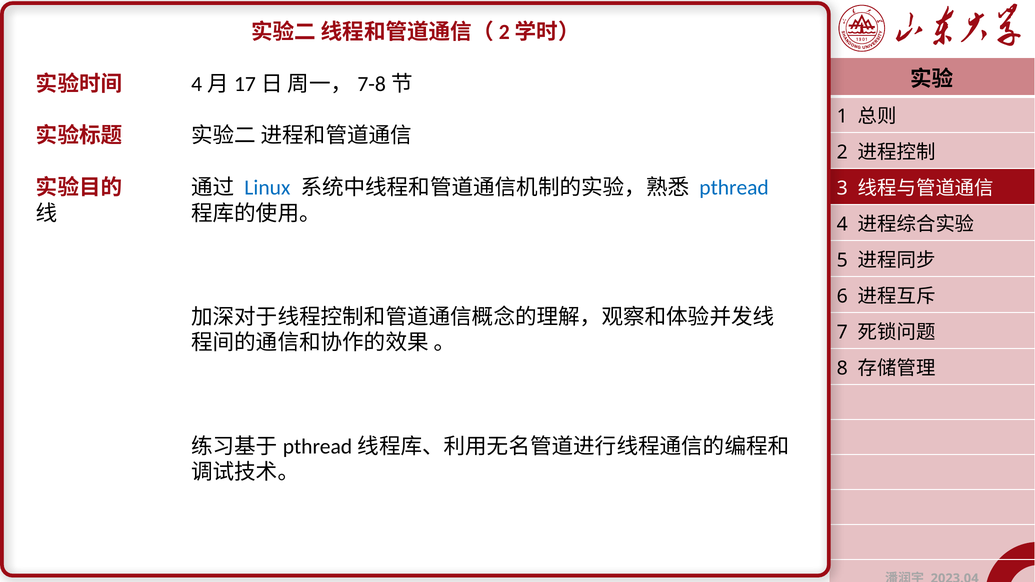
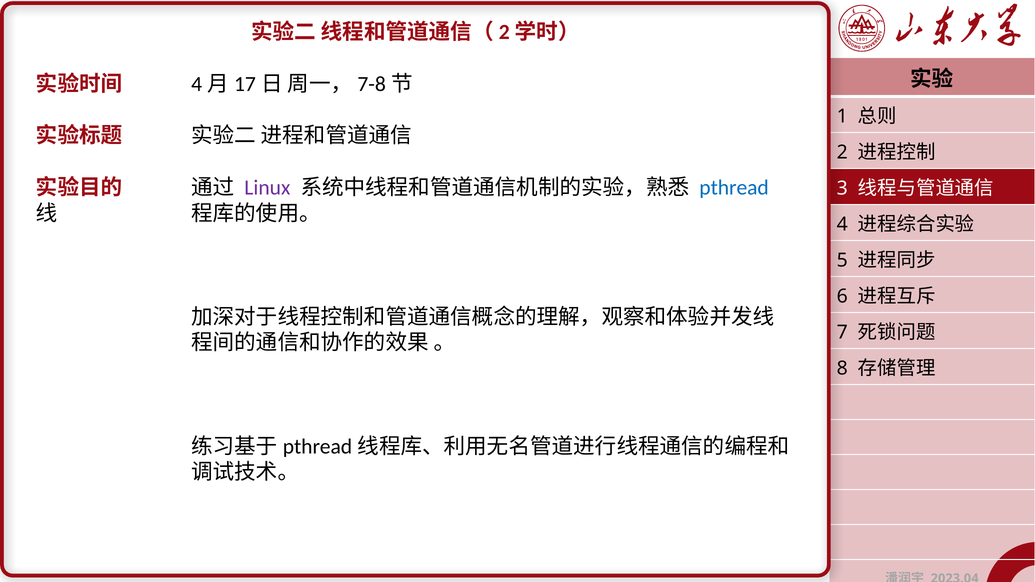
Linux colour: blue -> purple (267, 188)
